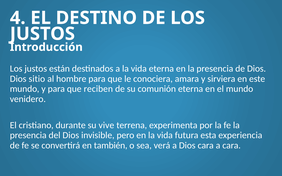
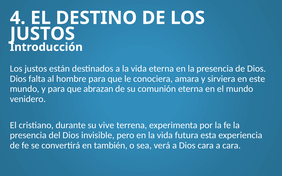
sitio: sitio -> falta (37, 79)
reciben: reciben -> abrazan (98, 89)
